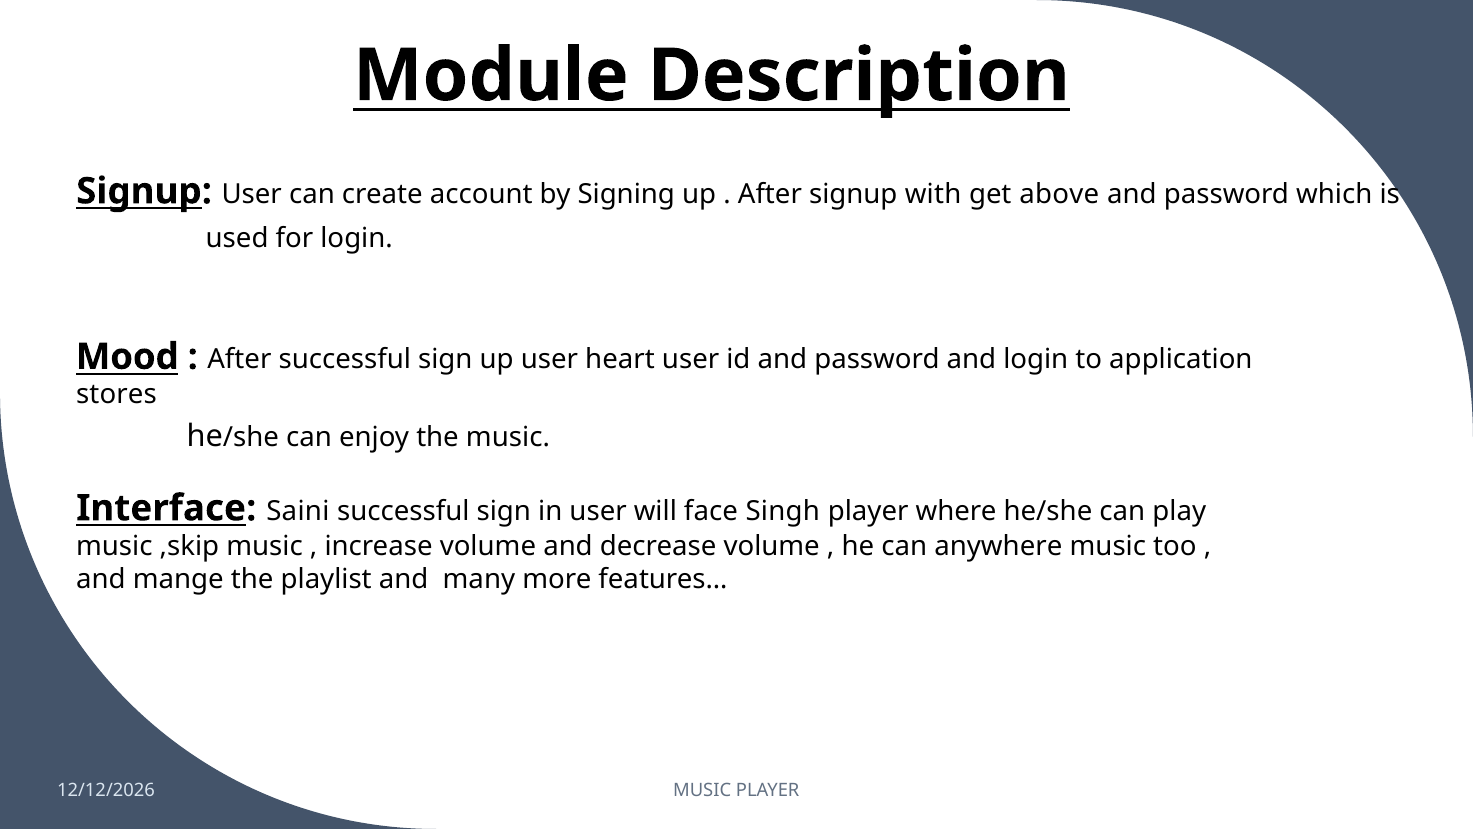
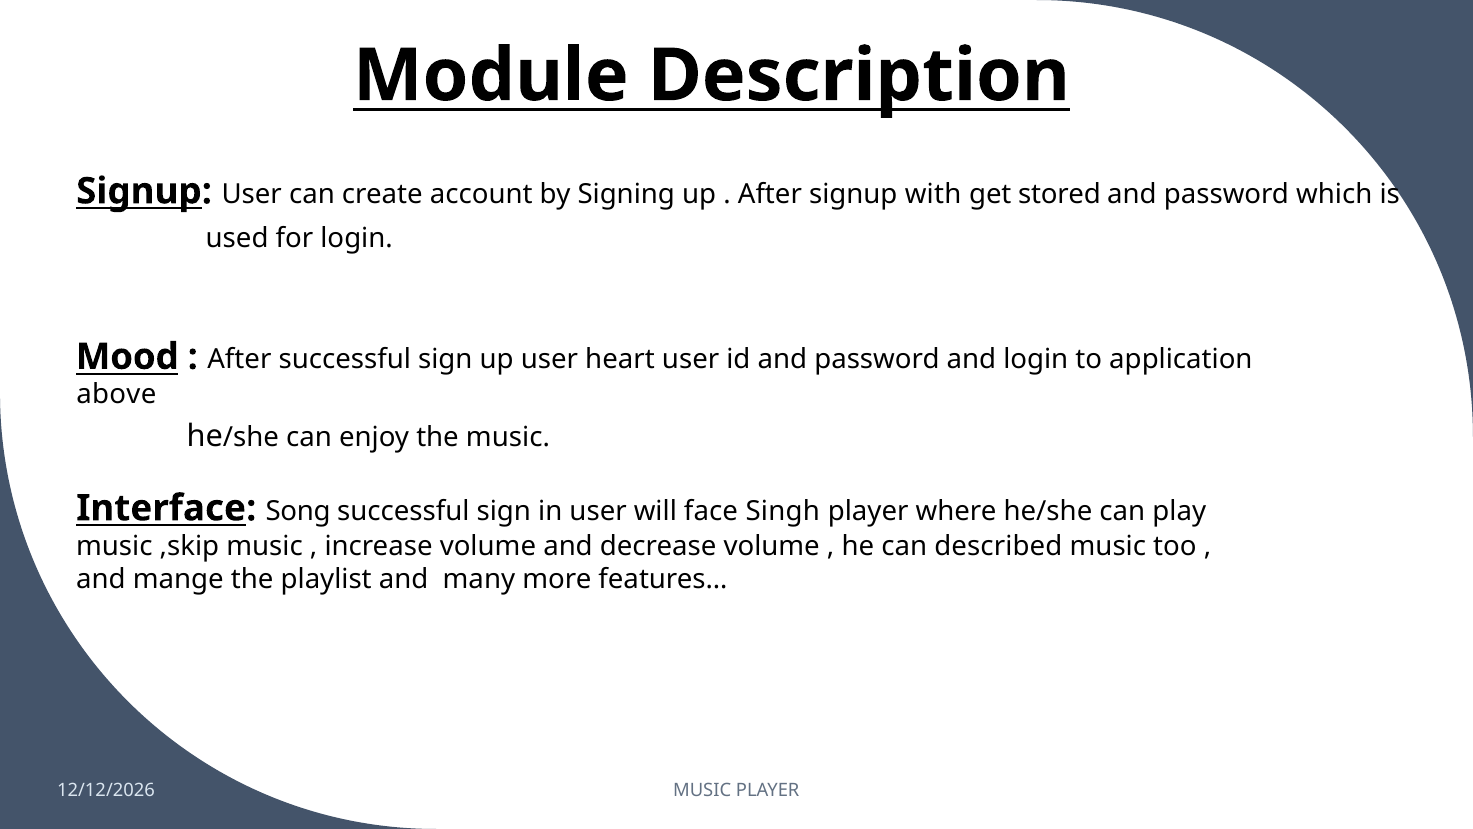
above: above -> stored (1059, 194)
stores: stores -> above (116, 395)
Saini: Saini -> Song (298, 511)
anywhere: anywhere -> described (998, 546)
